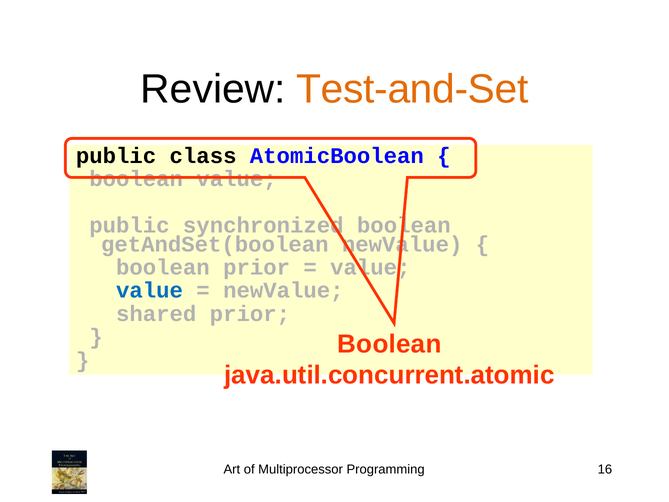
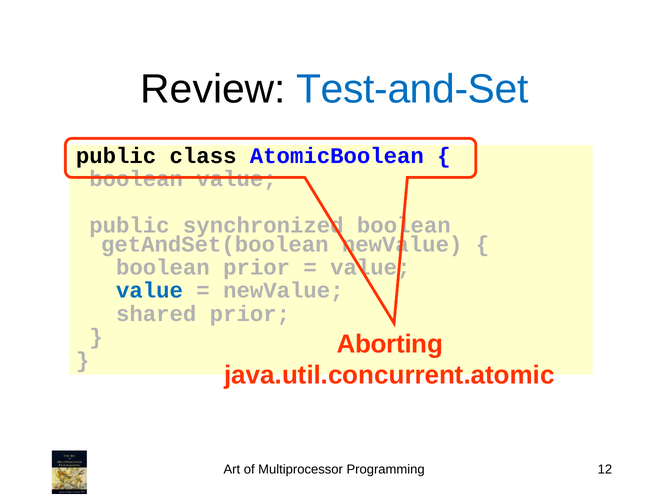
Test-and-Set colour: orange -> blue (412, 89)
Boolean: Boolean -> Aborting (390, 344)
16: 16 -> 12 (605, 469)
